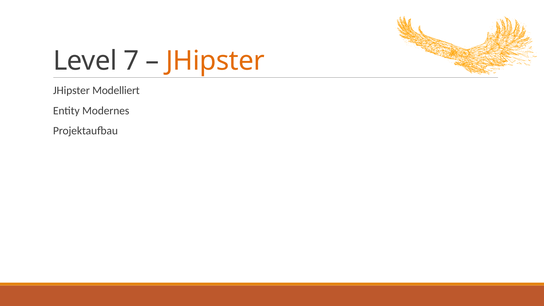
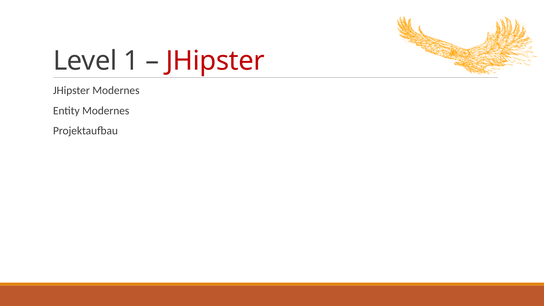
7: 7 -> 1 (131, 61)
JHipster colour: orange -> red (215, 61)
JHipster Modelliert: Modelliert -> Modernes (116, 90)
